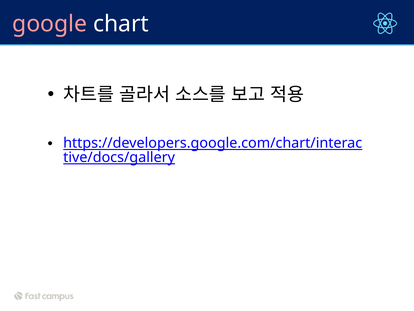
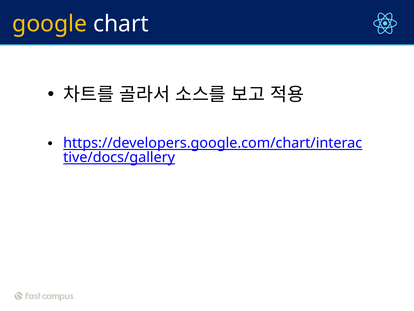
google colour: pink -> yellow (50, 24)
